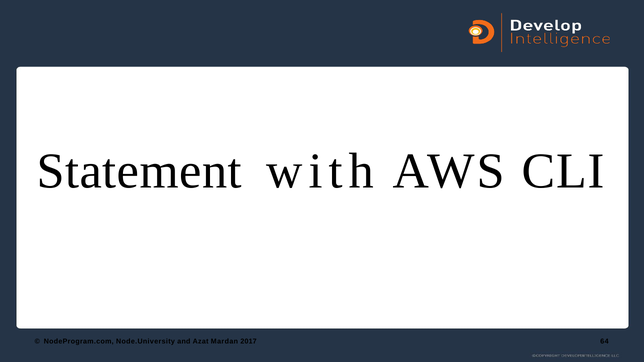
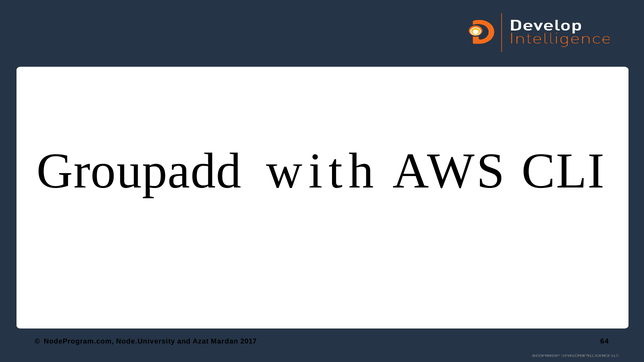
Statement: Statement -> Groupadd (139, 171)
